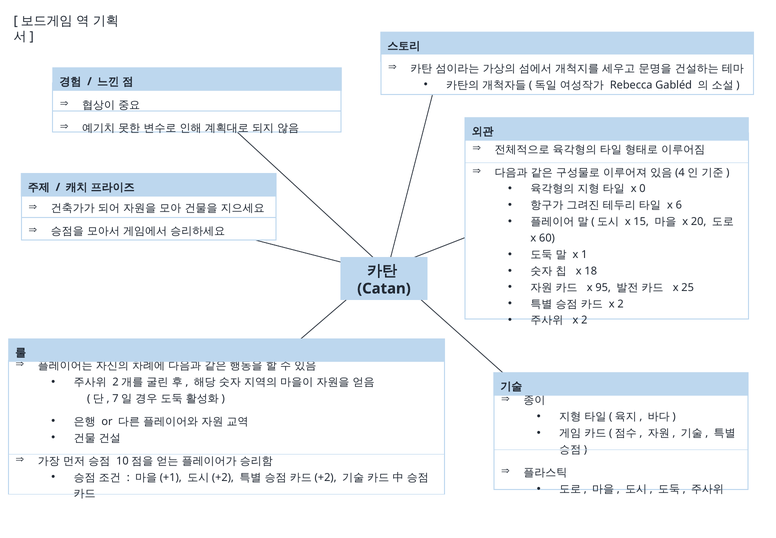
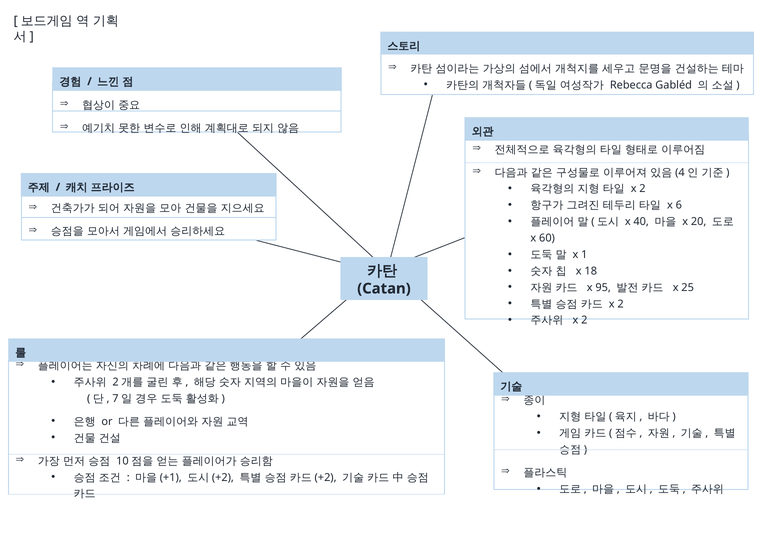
0: 0 -> 2 (642, 189)
15: 15 -> 40 (641, 221)
